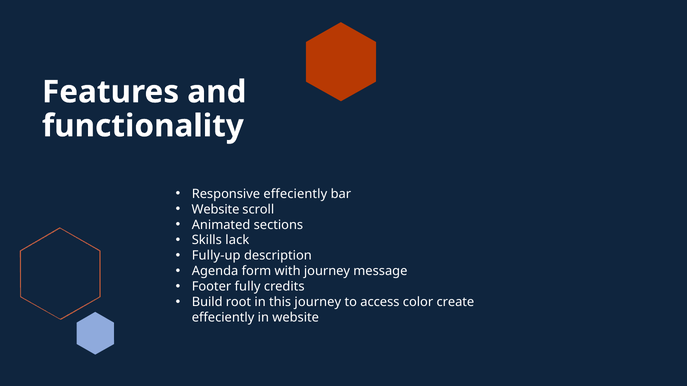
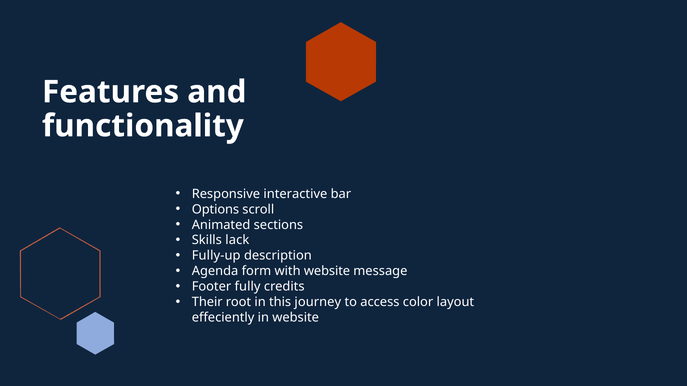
Responsive effeciently: effeciently -> interactive (295, 194)
Website: Website -> Options (215, 210)
with journey: journey -> website (327, 271)
Build: Build -> Their (207, 302)
create: create -> layout (455, 302)
